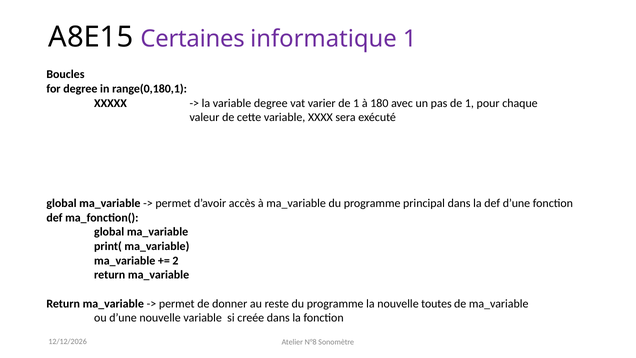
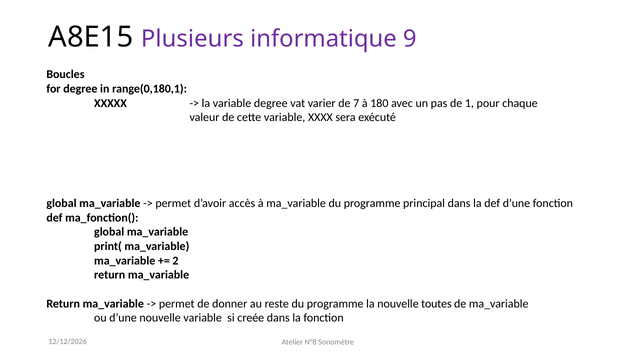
Certaines: Certaines -> Plusieurs (192, 39)
informatique 1: 1 -> 9 (410, 39)
varier de 1: 1 -> 7 (356, 103)
